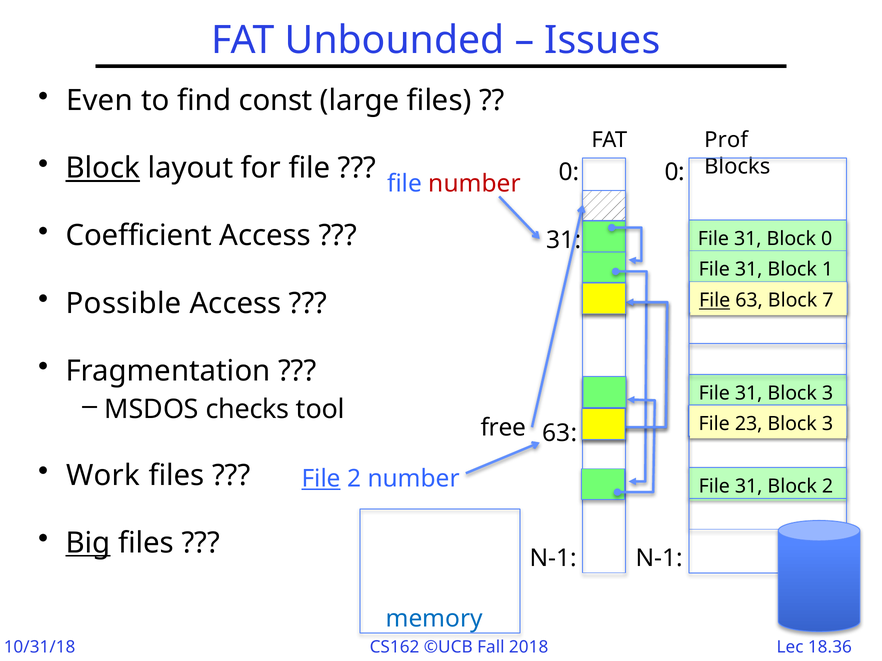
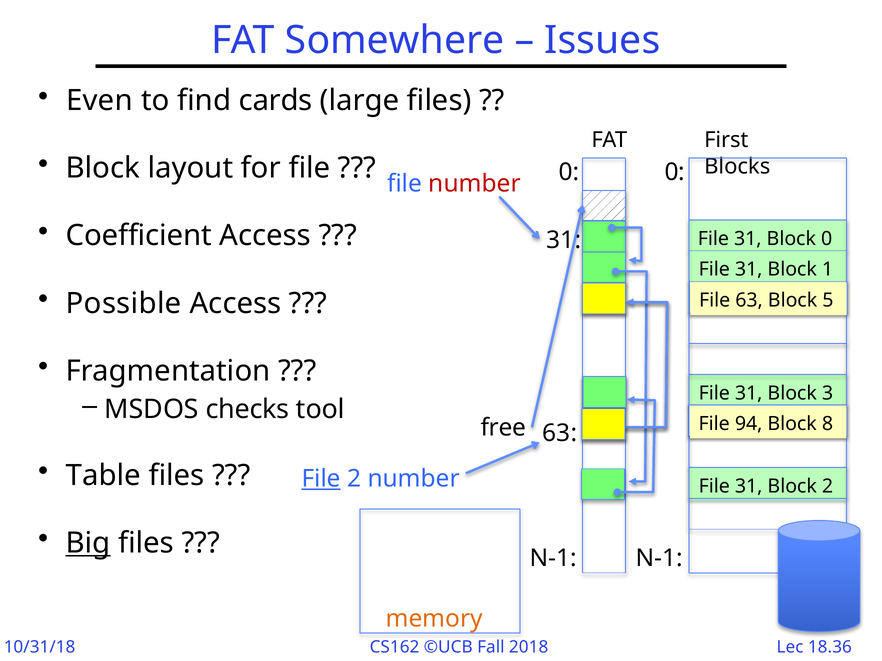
Unbounded: Unbounded -> Somewhere (395, 40)
const: const -> cards (276, 101)
Prof: Prof -> First (726, 140)
Block underline: present -> none (103, 168)
File underline: present -> none (715, 301)
7: 7 -> 5 (828, 301)
23: 23 -> 94 (749, 424)
3: 3 -> 8 (828, 424)
Work: Work -> Table (103, 476)
memory colour: blue -> orange (434, 619)
